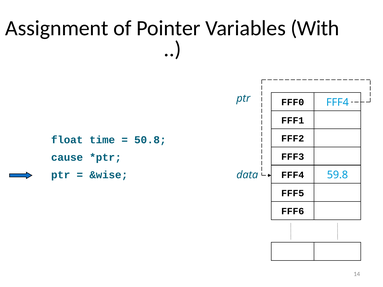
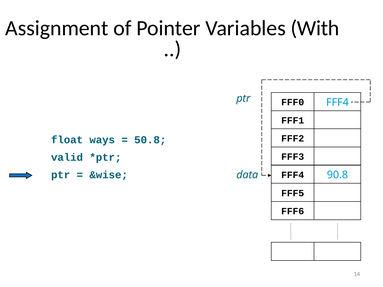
time: time -> ways (102, 140)
cause: cause -> valid (67, 158)
59.8: 59.8 -> 90.8 (337, 175)
